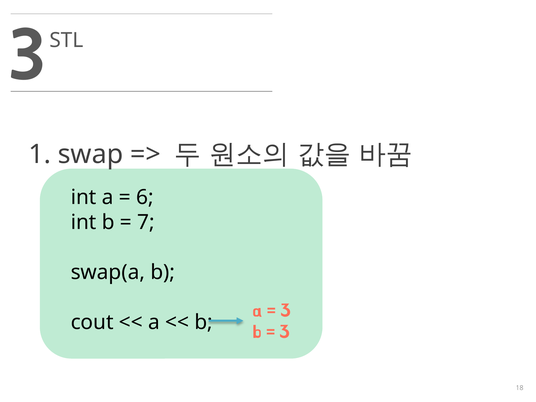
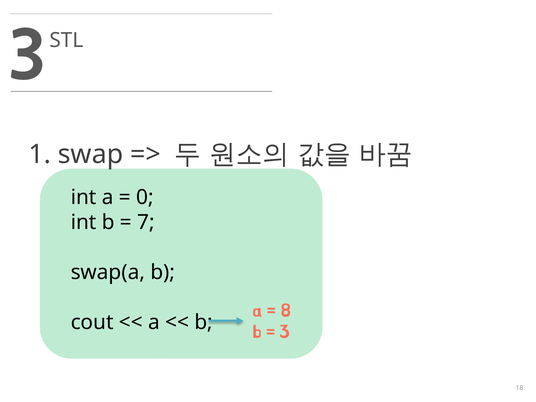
6: 6 -> 0 (145, 197)
3: 3 -> 8 (286, 310)
